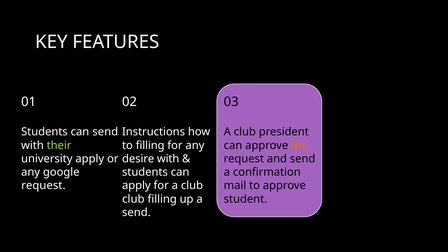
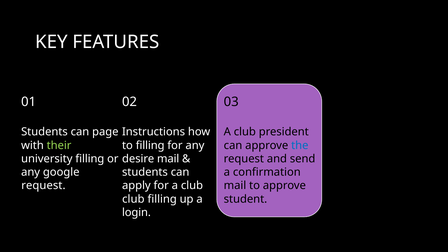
can send: send -> page (105, 132)
the colour: orange -> blue (300, 145)
university apply: apply -> filling (90, 159)
desire with: with -> mail (168, 159)
send: send -> login (136, 213)
